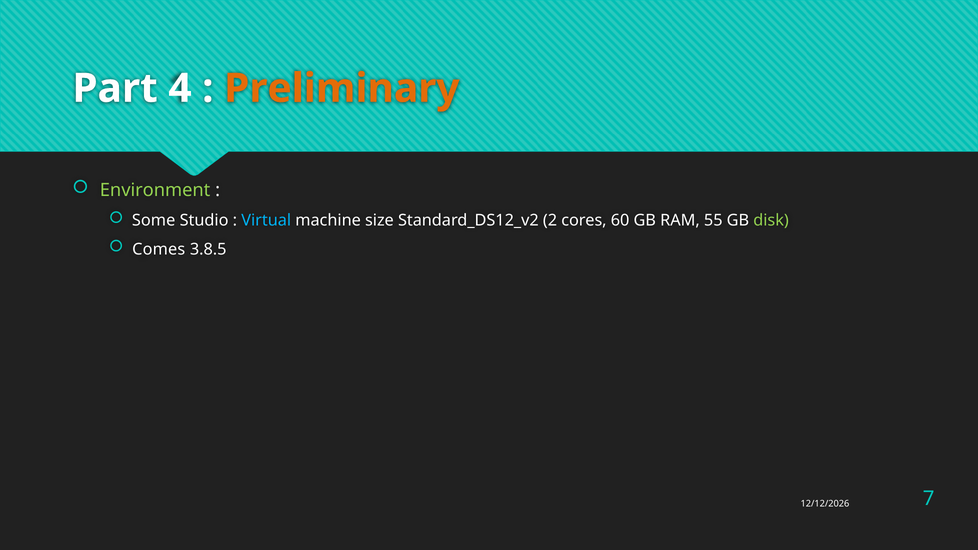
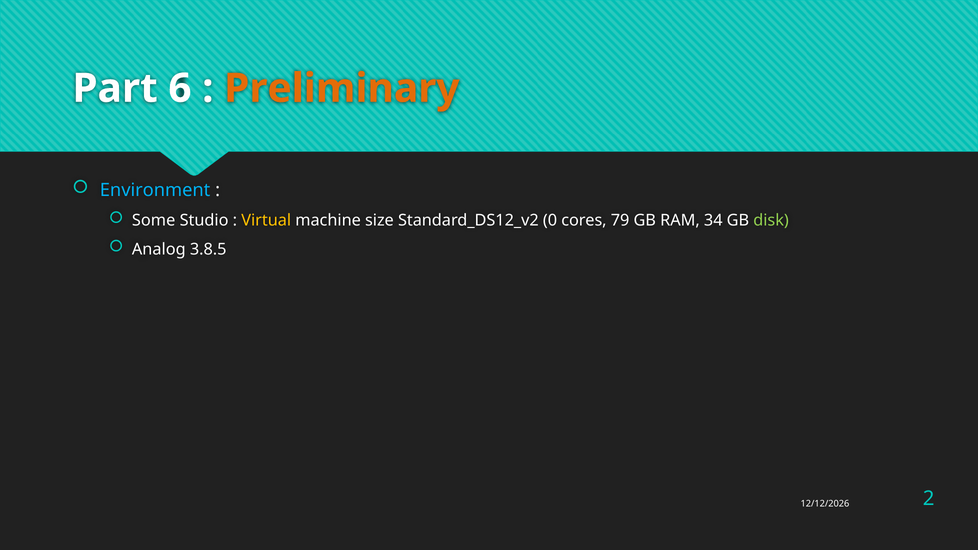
4: 4 -> 6 (180, 88)
Environment colour: light green -> light blue (155, 190)
Virtual colour: light blue -> yellow (266, 220)
2: 2 -> 0 (550, 220)
60: 60 -> 79 (620, 220)
55: 55 -> 34 (713, 220)
Comes: Comes -> Analog (159, 249)
7: 7 -> 2 (929, 499)
